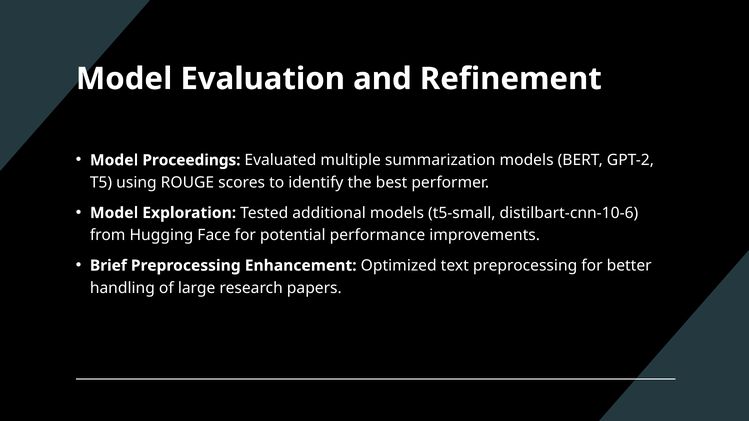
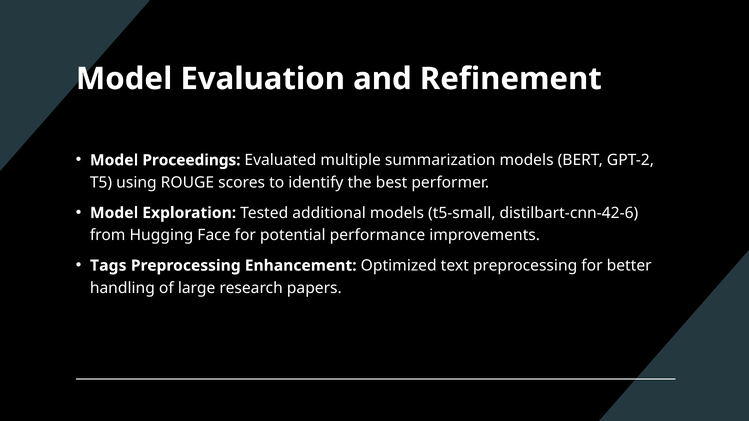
distilbart-cnn-10-6: distilbart-cnn-10-6 -> distilbart-cnn-42-6 (569, 213)
Brief: Brief -> Tags (108, 266)
